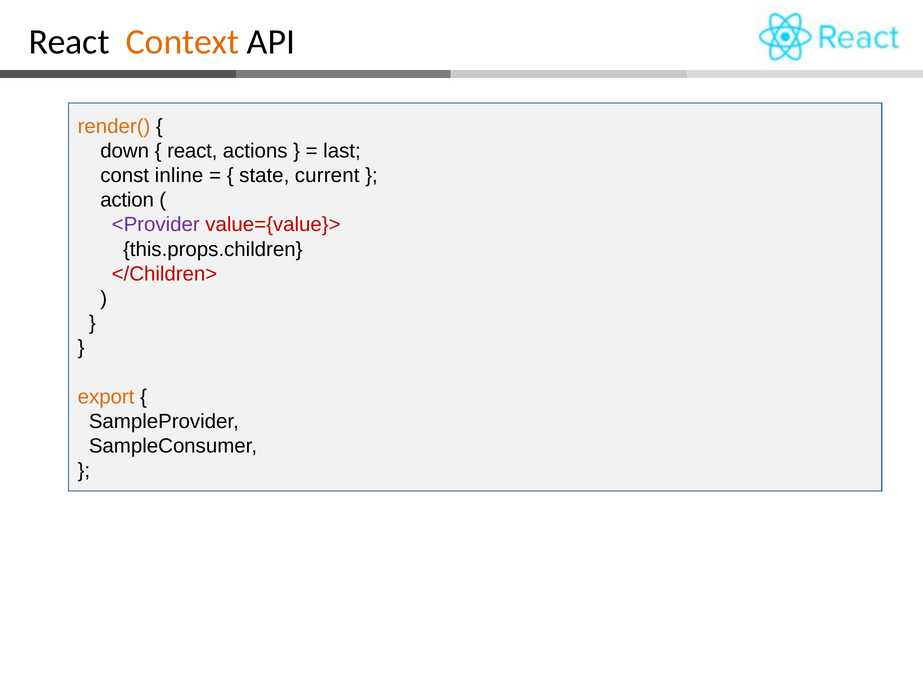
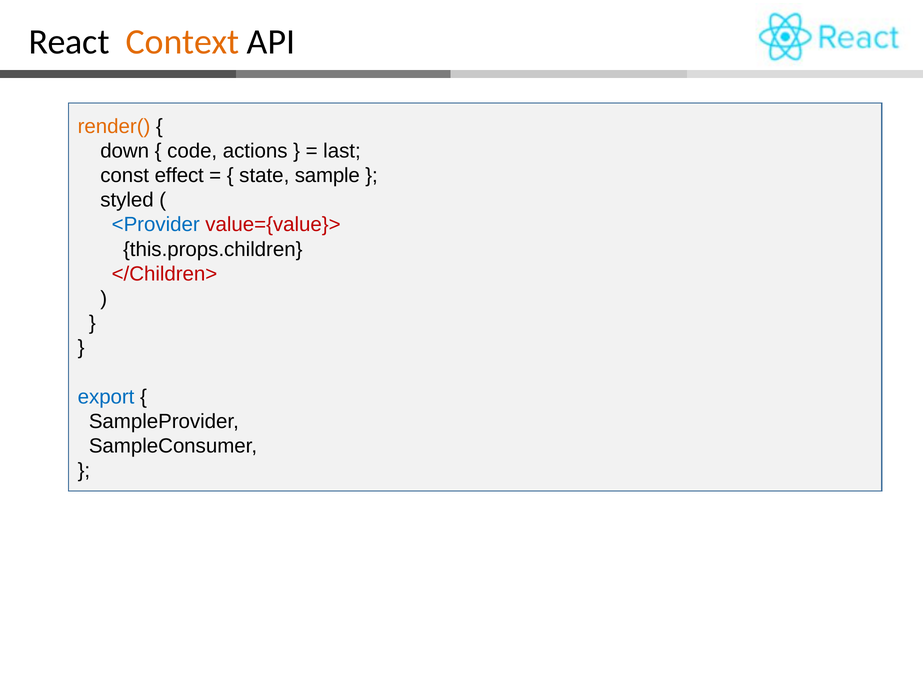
react: react -> code (192, 151)
inline: inline -> effect (179, 176)
current: current -> sample (327, 176)
action: action -> styled (127, 200)
<Provider colour: purple -> blue (156, 225)
export colour: orange -> blue (106, 397)
